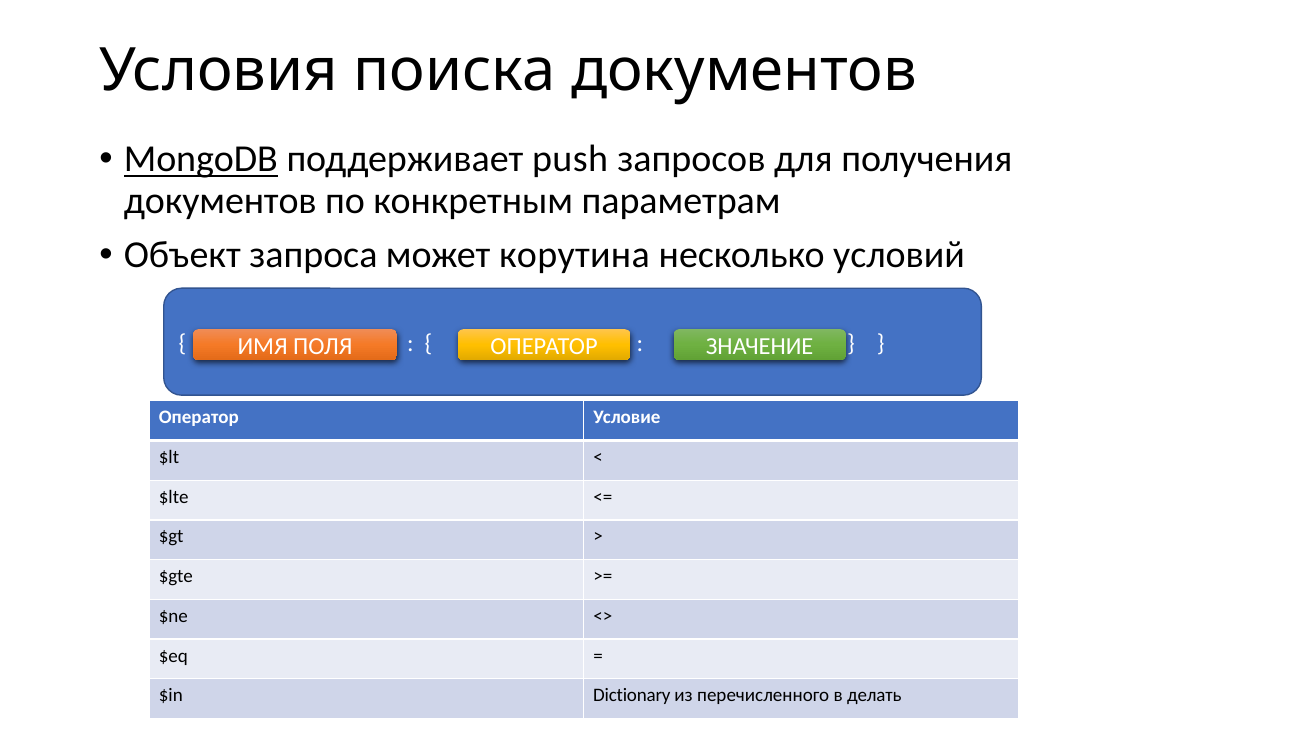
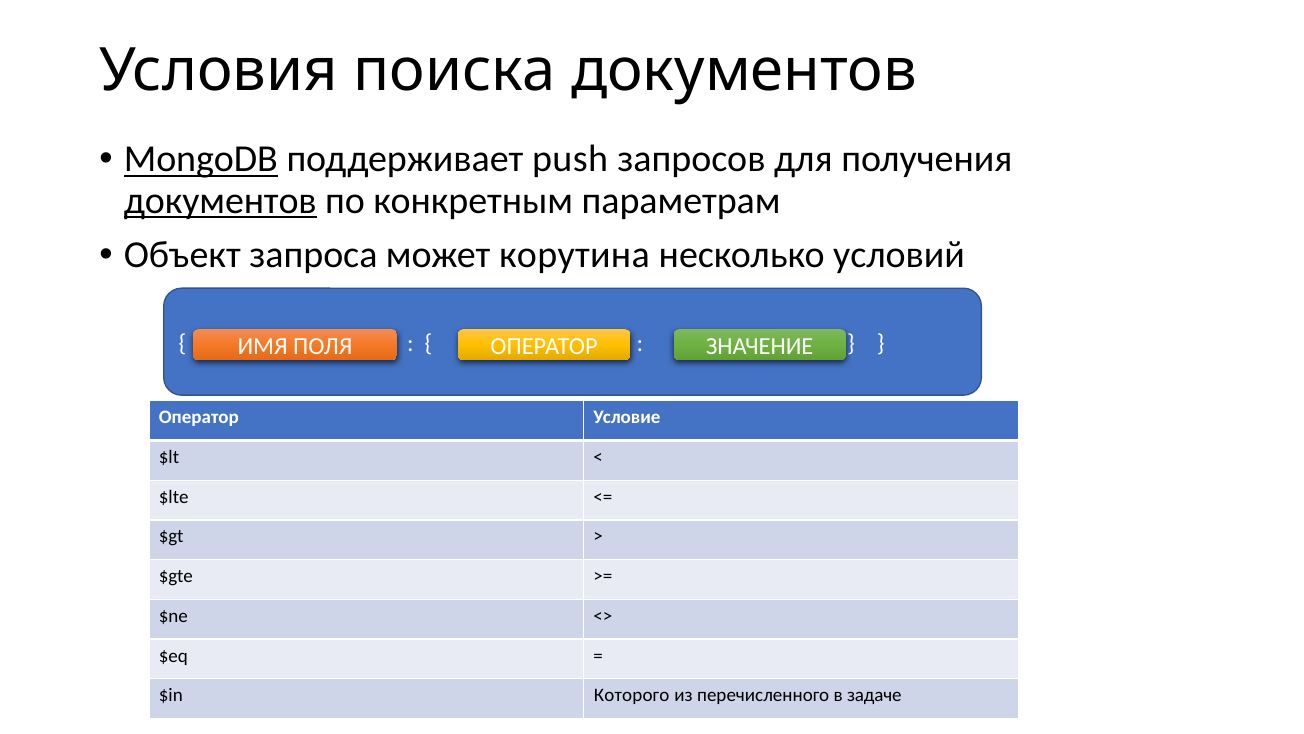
документов underline: none -> present (220, 200)
Dictionary: Dictionary -> Которого (632, 695)
делать: делать -> задаче (874, 695)
